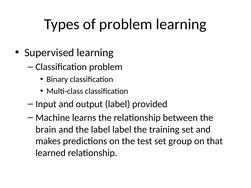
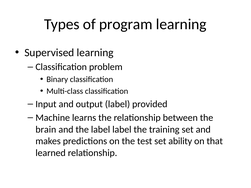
of problem: problem -> program (126, 24)
group: group -> ability (180, 141)
